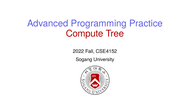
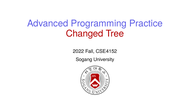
Compute: Compute -> Changed (85, 34)
